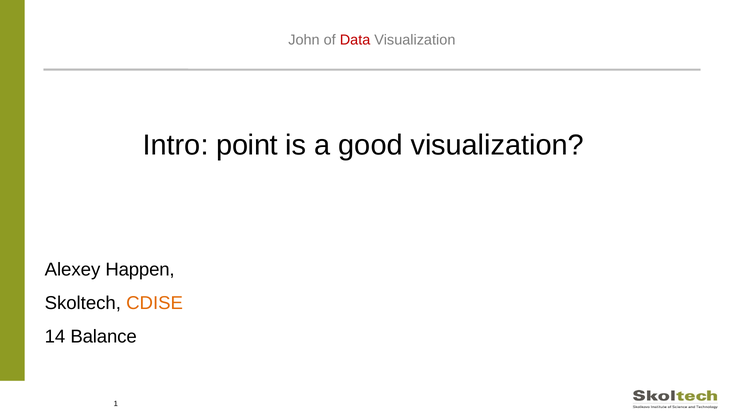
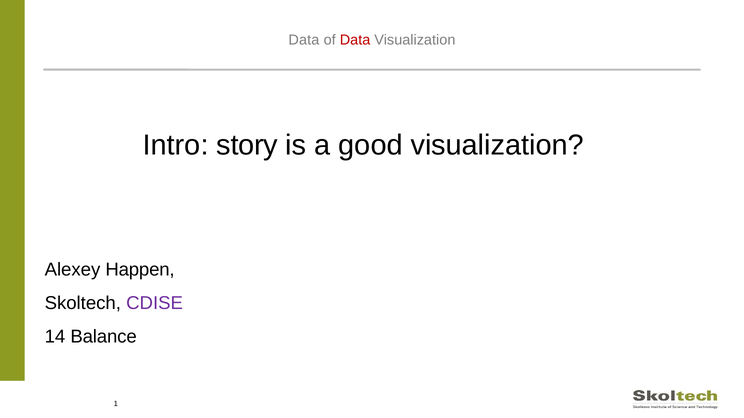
John: John -> Data (304, 40)
point: point -> story (247, 145)
CDISE colour: orange -> purple (155, 303)
